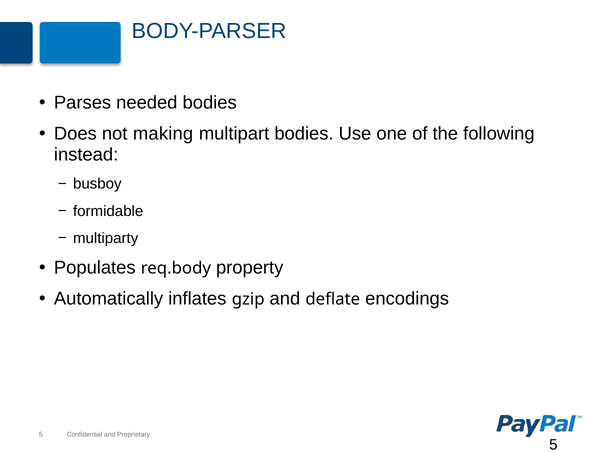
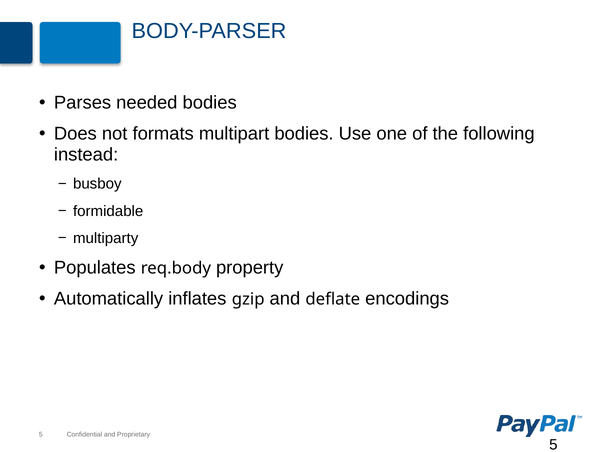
making: making -> formats (163, 134)
